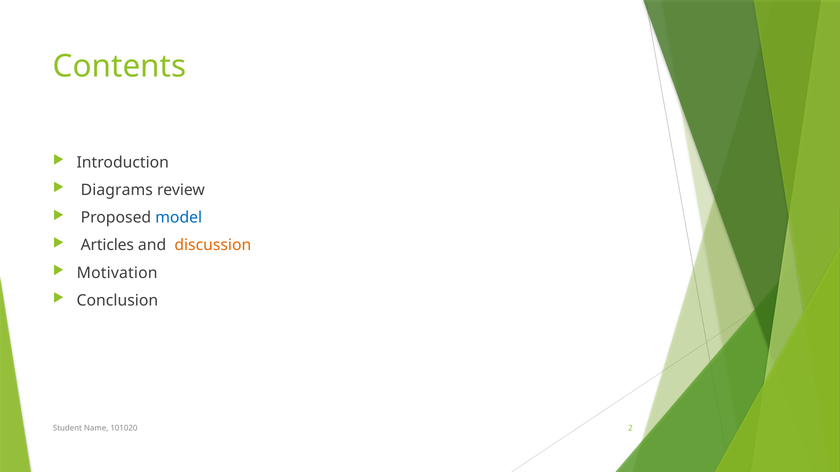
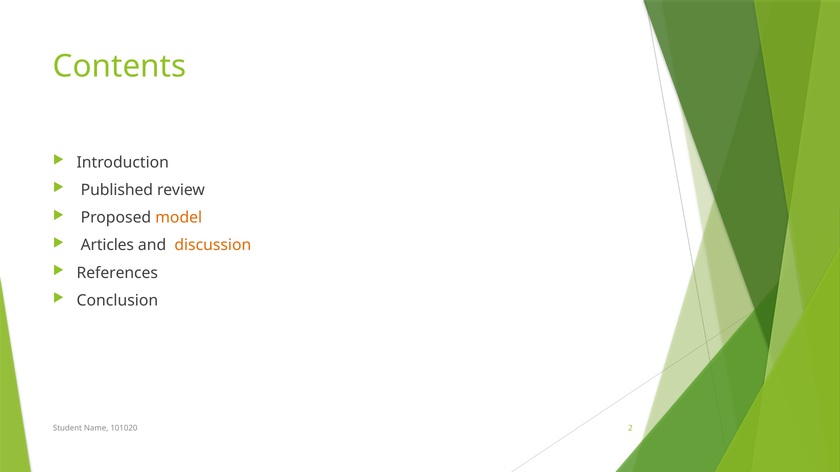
Diagrams: Diagrams -> Published (117, 190)
model colour: blue -> orange (179, 218)
Motivation: Motivation -> References (117, 273)
